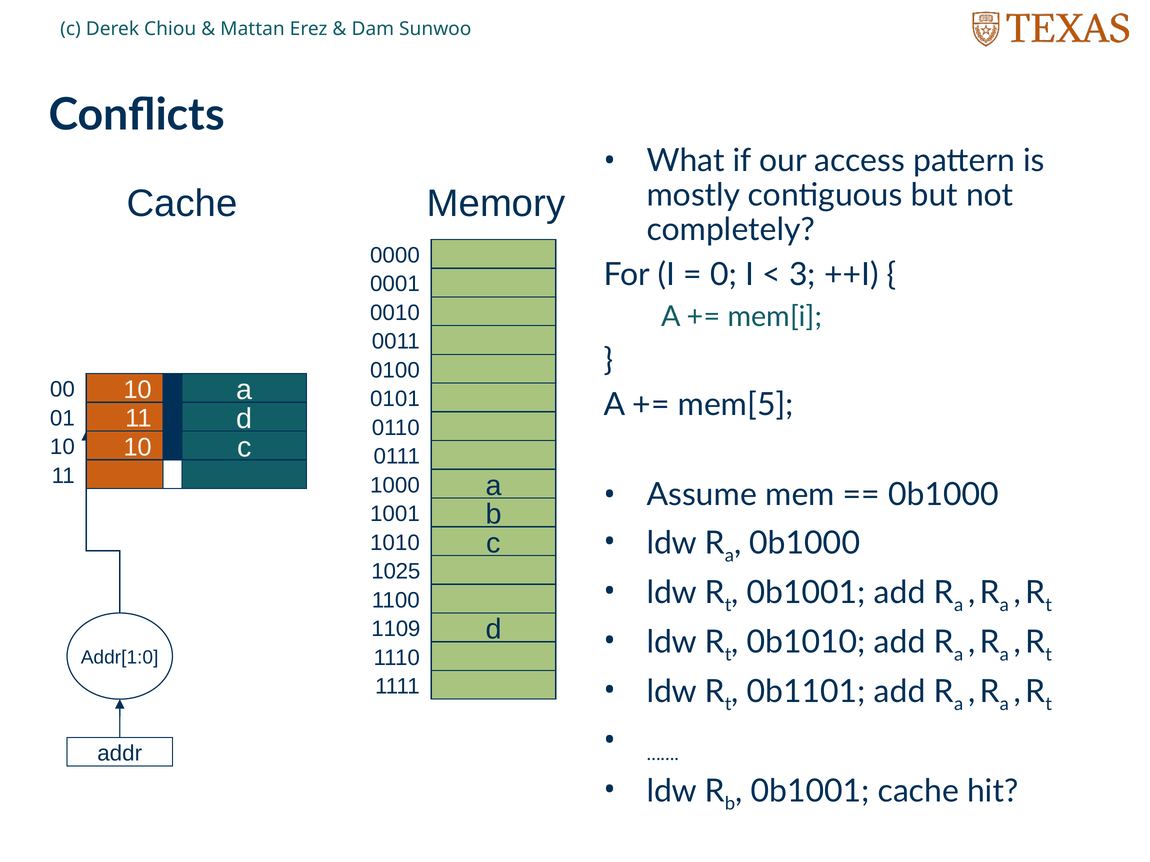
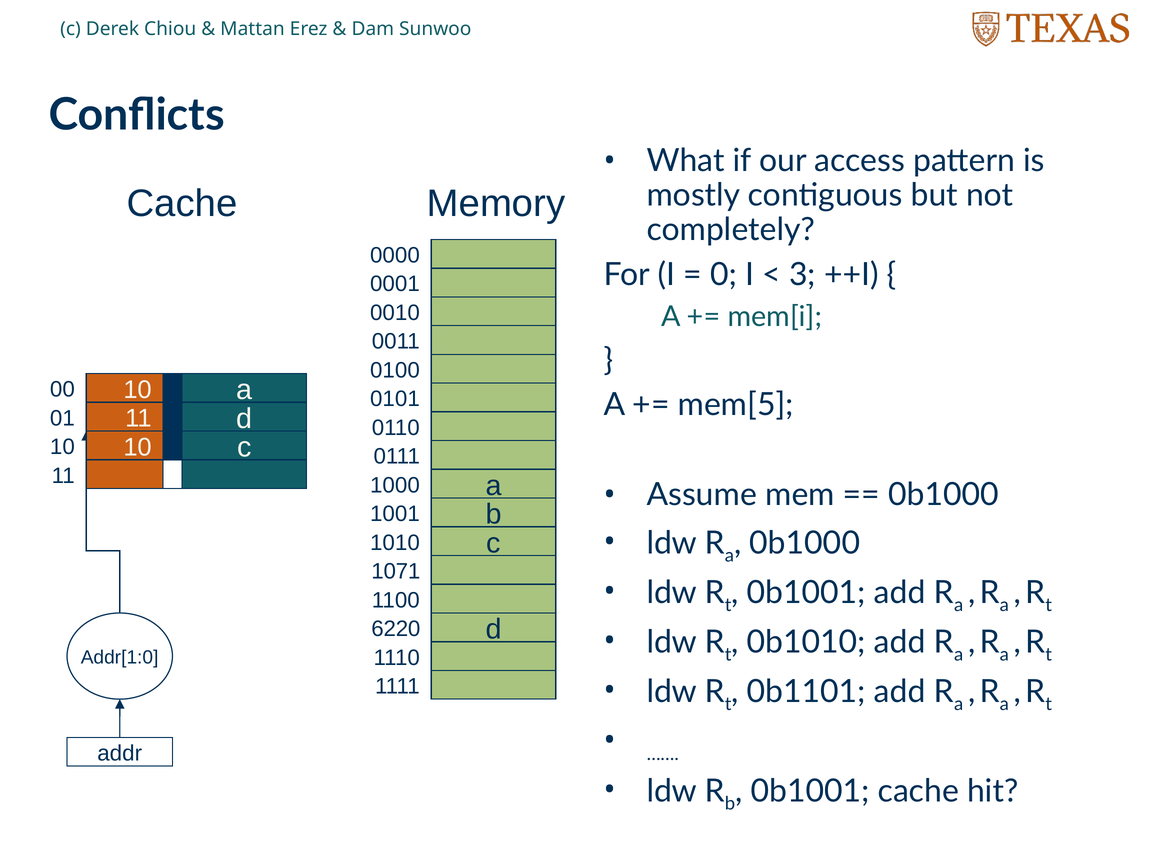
1025: 1025 -> 1071 (396, 572)
1109: 1109 -> 6220 (396, 629)
